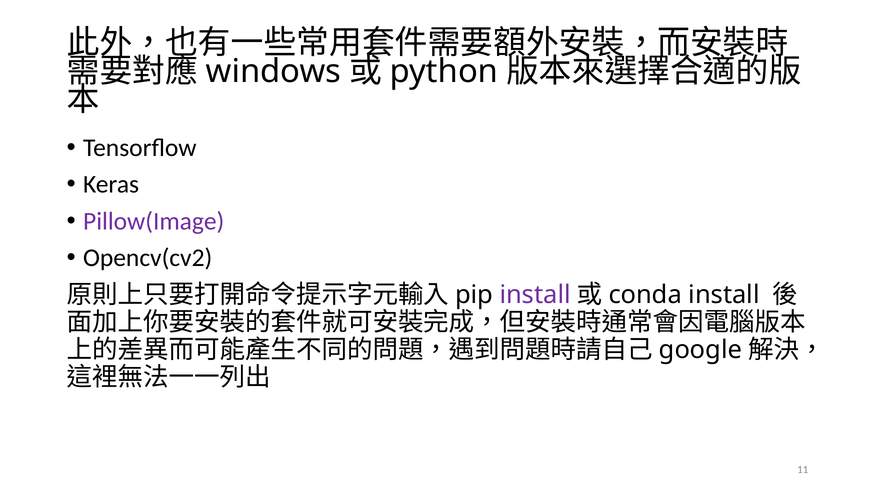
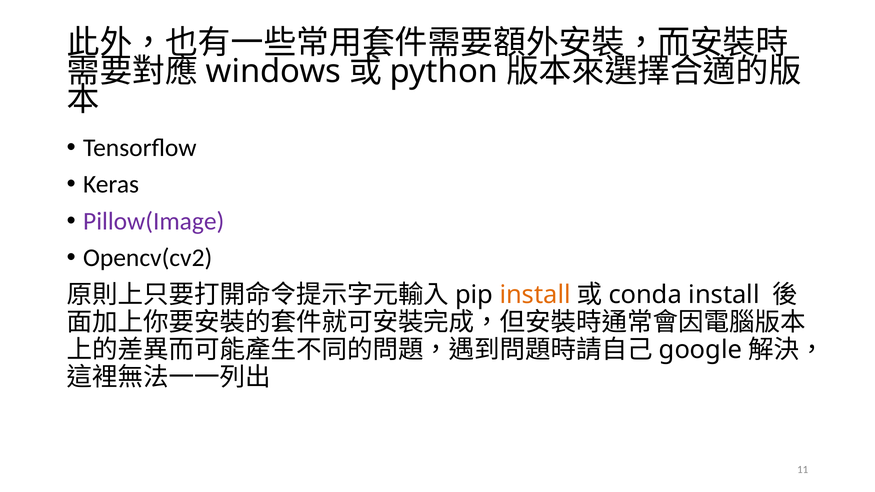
install colour: purple -> orange (535, 295)
